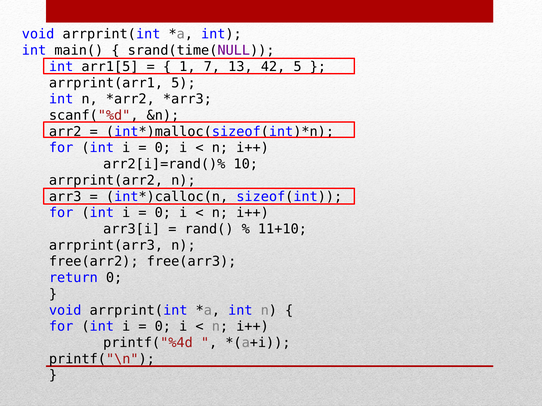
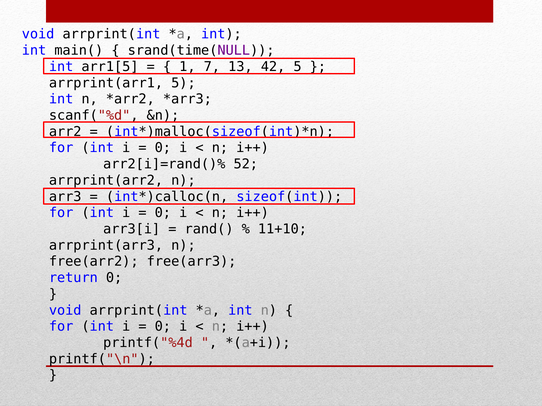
10: 10 -> 52 (246, 164)
